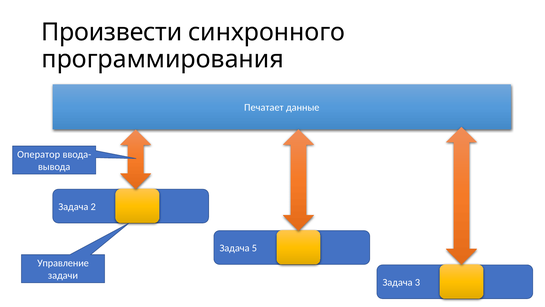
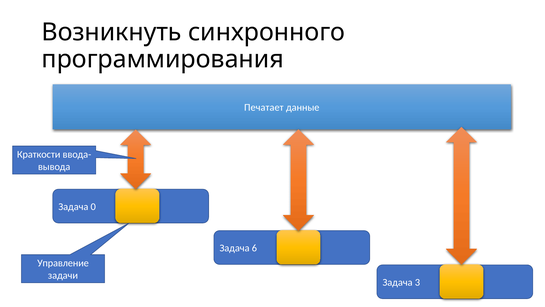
Произвести: Произвести -> Возникнуть (112, 32)
Оператор: Оператор -> Краткости (39, 154)
2: 2 -> 0 (93, 207)
5: 5 -> 6 (254, 248)
